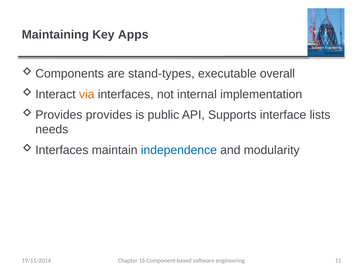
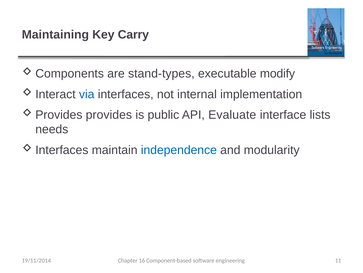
Apps: Apps -> Carry (133, 34)
overall: overall -> modify (277, 73)
via colour: orange -> blue (87, 94)
Supports: Supports -> Evaluate (232, 115)
